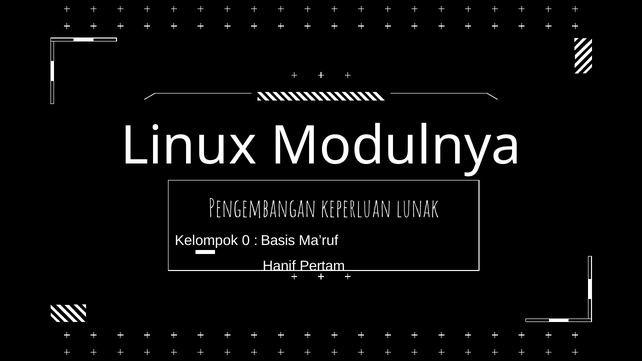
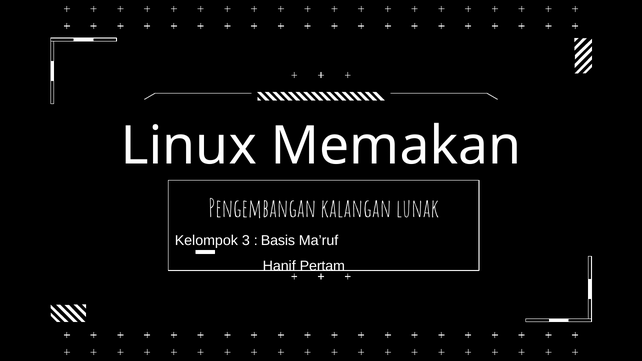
Modulnya: Modulnya -> Memakan (396, 146)
keperluan: keperluan -> kalangan (356, 209)
0: 0 -> 3 (246, 240)
